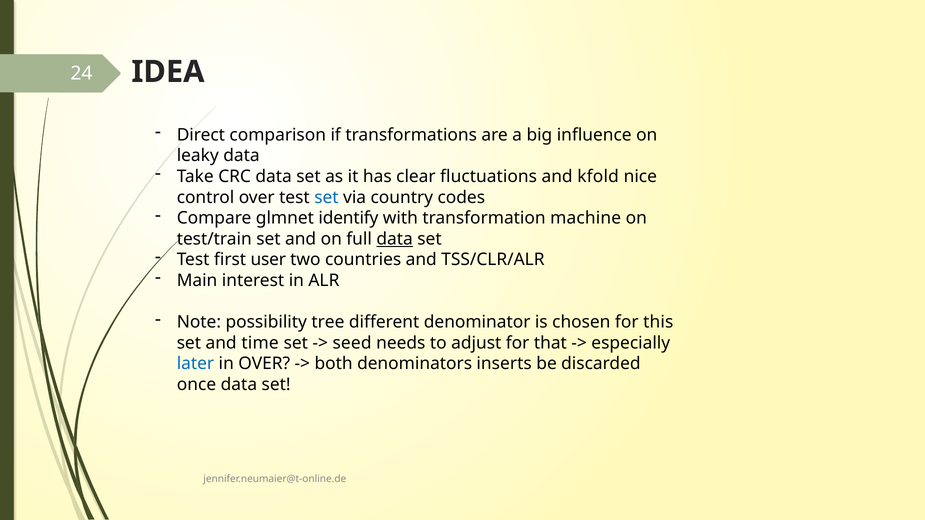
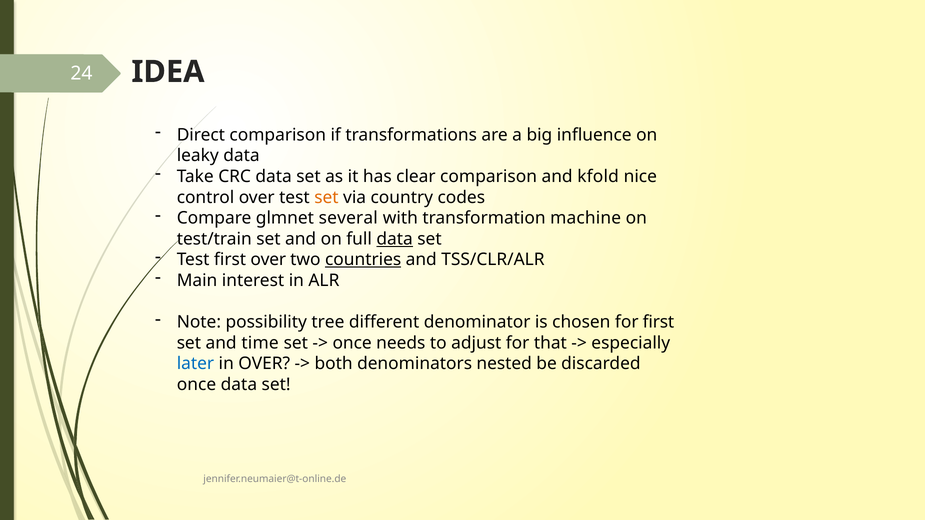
clear fluctuations: fluctuations -> comparison (489, 177)
set colour: blue -> orange (326, 197)
identify: identify -> several (348, 218)
first user: user -> over (268, 260)
countries underline: none -> present (363, 260)
for this: this -> first (658, 322)
seed: seed -> once (352, 343)
inserts: inserts -> nested (504, 364)
